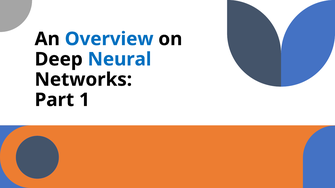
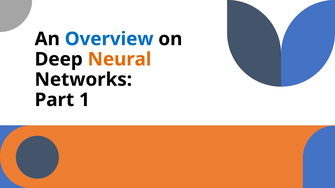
Neural colour: blue -> orange (120, 59)
